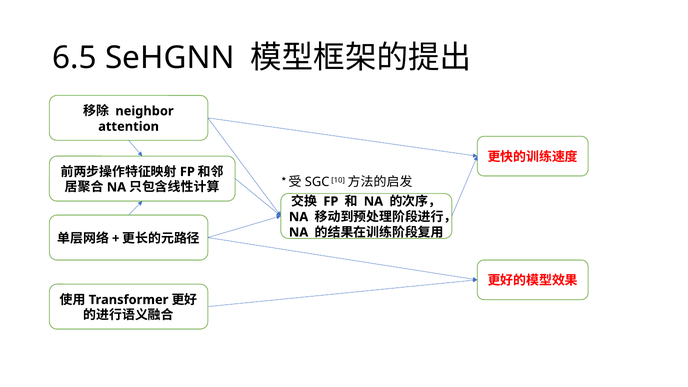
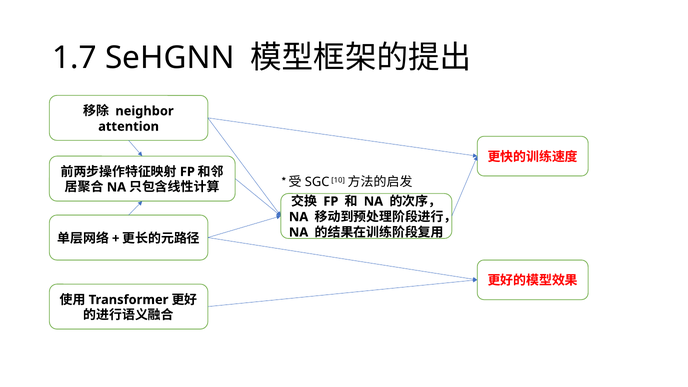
6.5: 6.5 -> 1.7 (75, 58)
